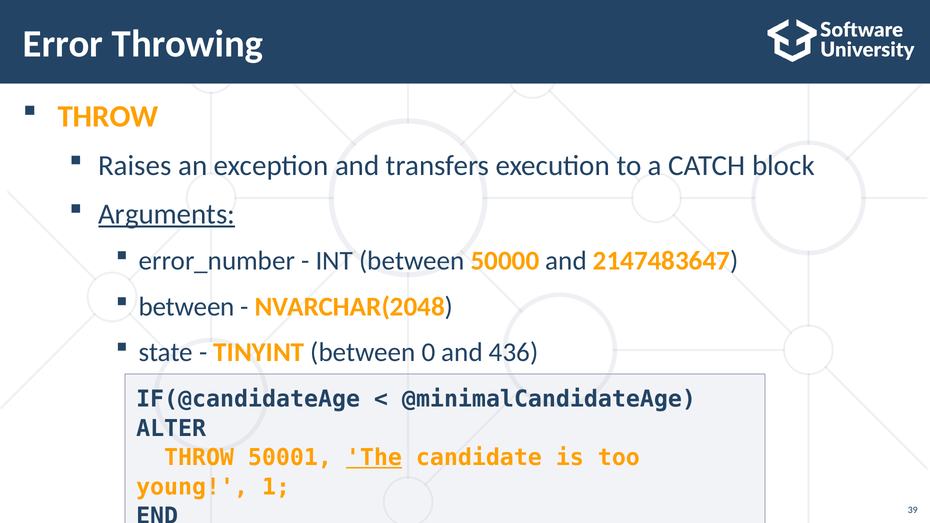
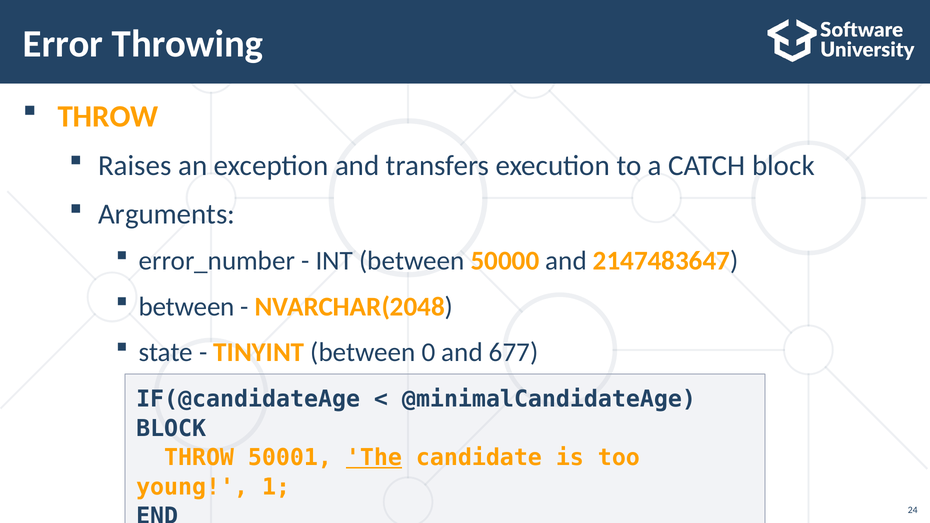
Arguments underline: present -> none (167, 214)
436: 436 -> 677 (514, 352)
ALTER: ALTER -> BLOCK (171, 429)
39: 39 -> 24 (913, 510)
